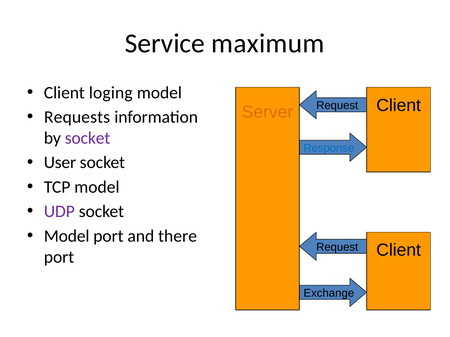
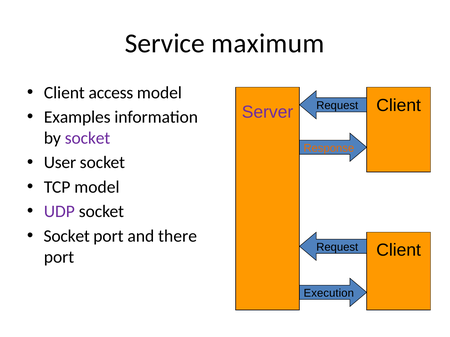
loging: loging -> access (111, 93)
Server colour: orange -> purple (268, 112)
Requests: Requests -> Examples (77, 117)
Response colour: blue -> orange (329, 148)
Model: Model -> Socket (67, 236)
Exchange: Exchange -> Execution (329, 294)
